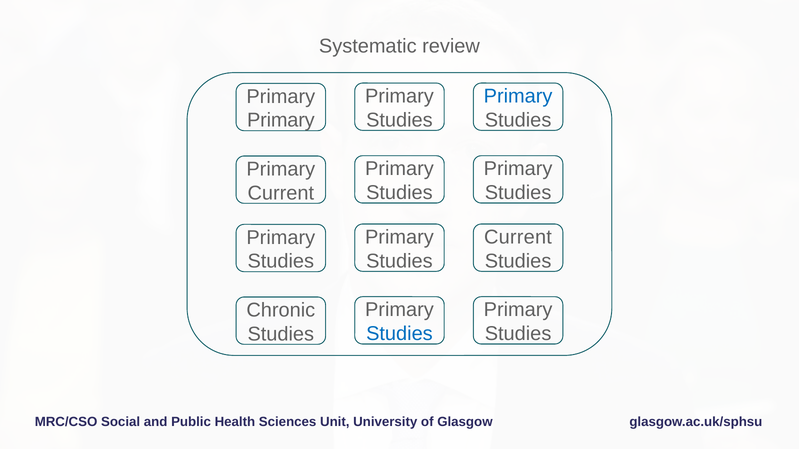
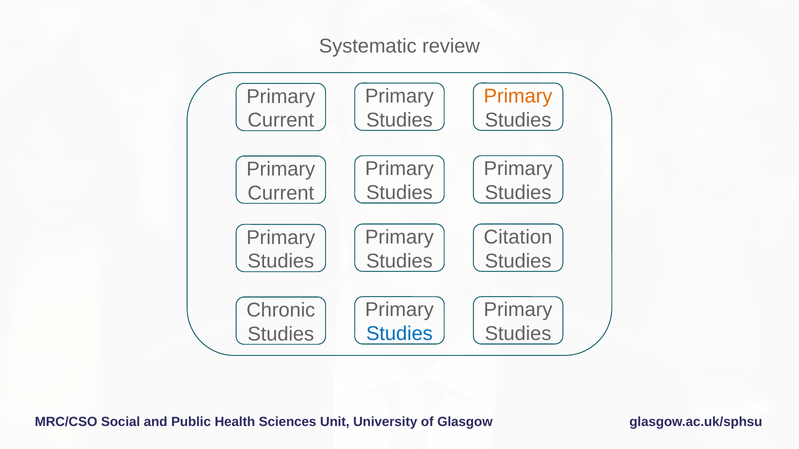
Primary colour: blue -> orange (518, 96)
Primary: Primary -> Current (281, 120)
Current: Current -> Citation (518, 237)
